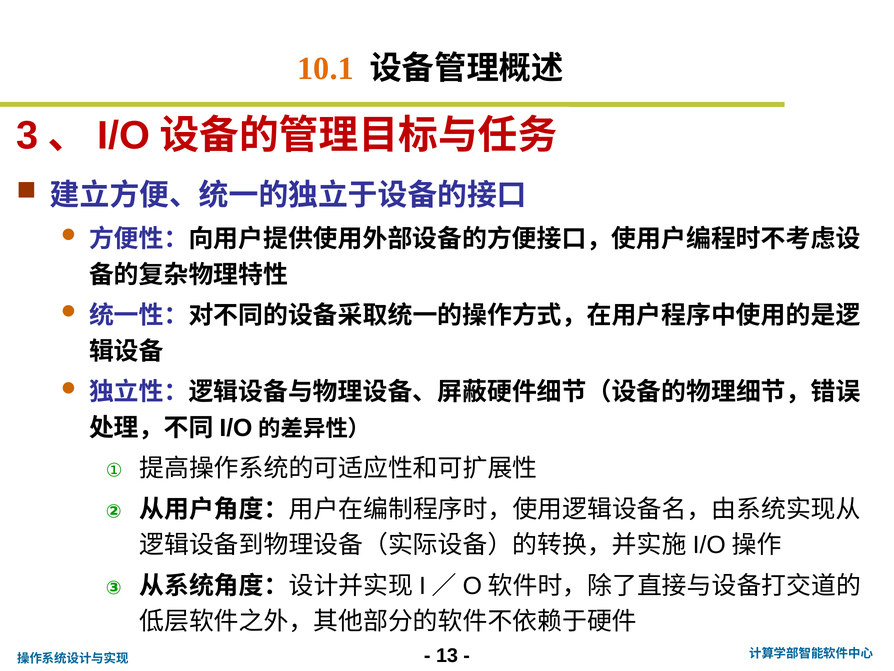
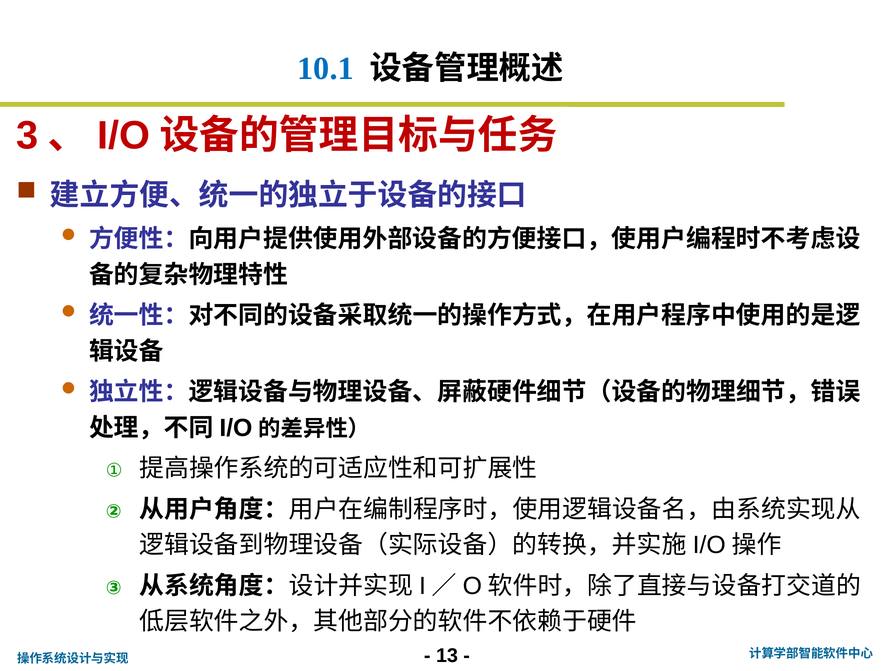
10.1 colour: orange -> blue (325, 69)
